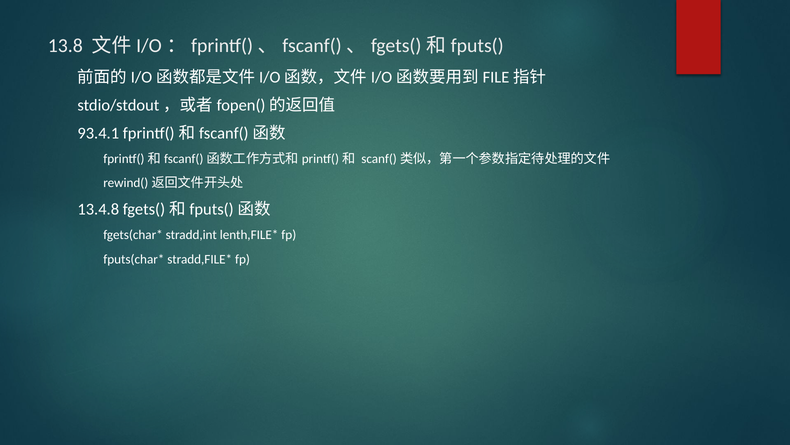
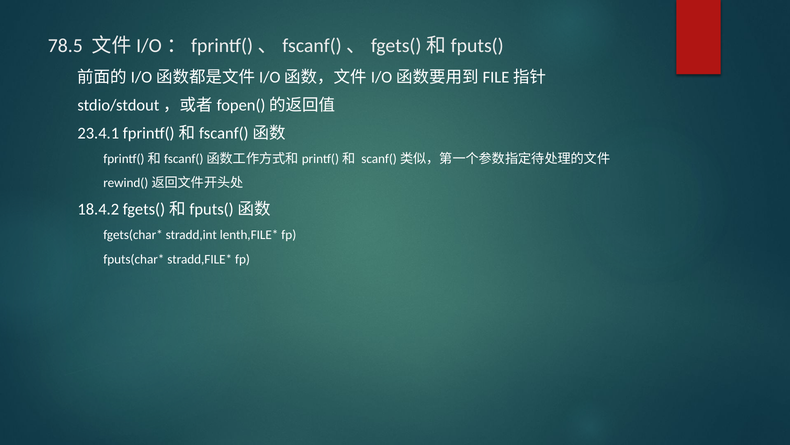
13.8: 13.8 -> 78.5 (65, 46)
93.4.1: 93.4.1 -> 23.4.1 (98, 133)
13.4.8: 13.4.8 -> 18.4.2 (98, 209)
